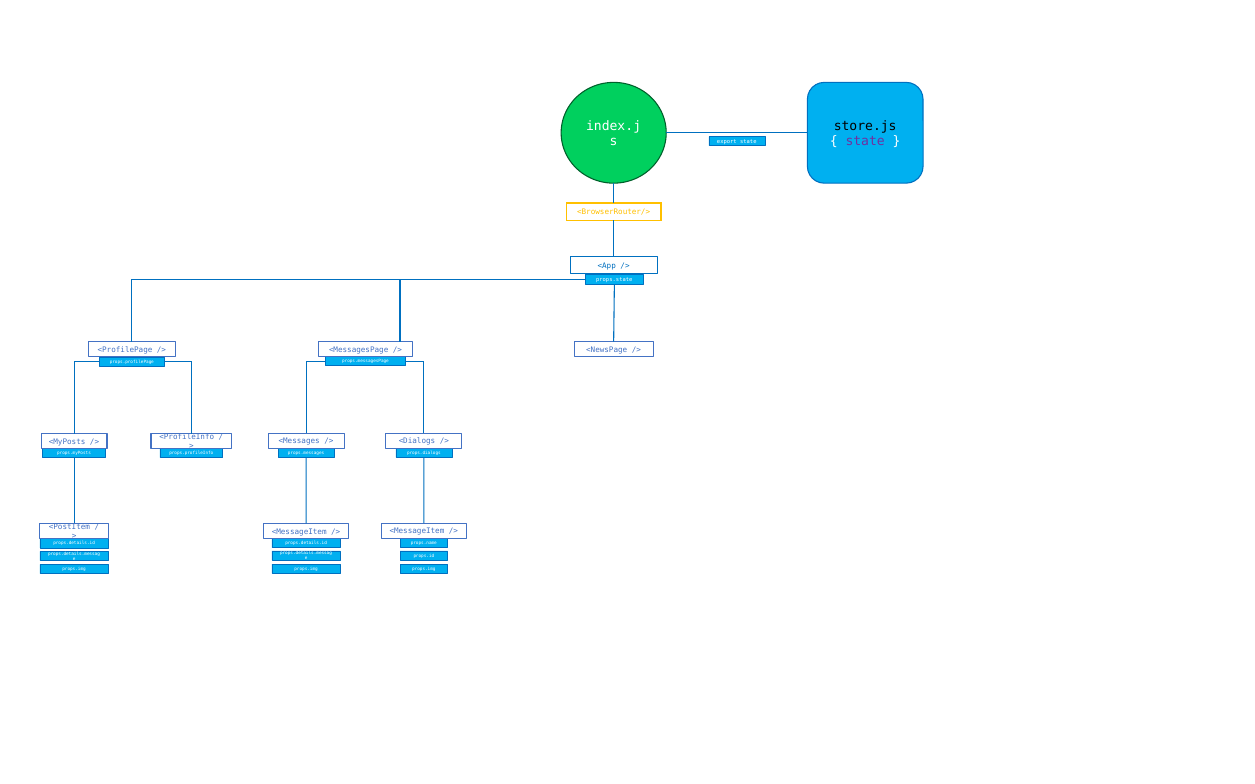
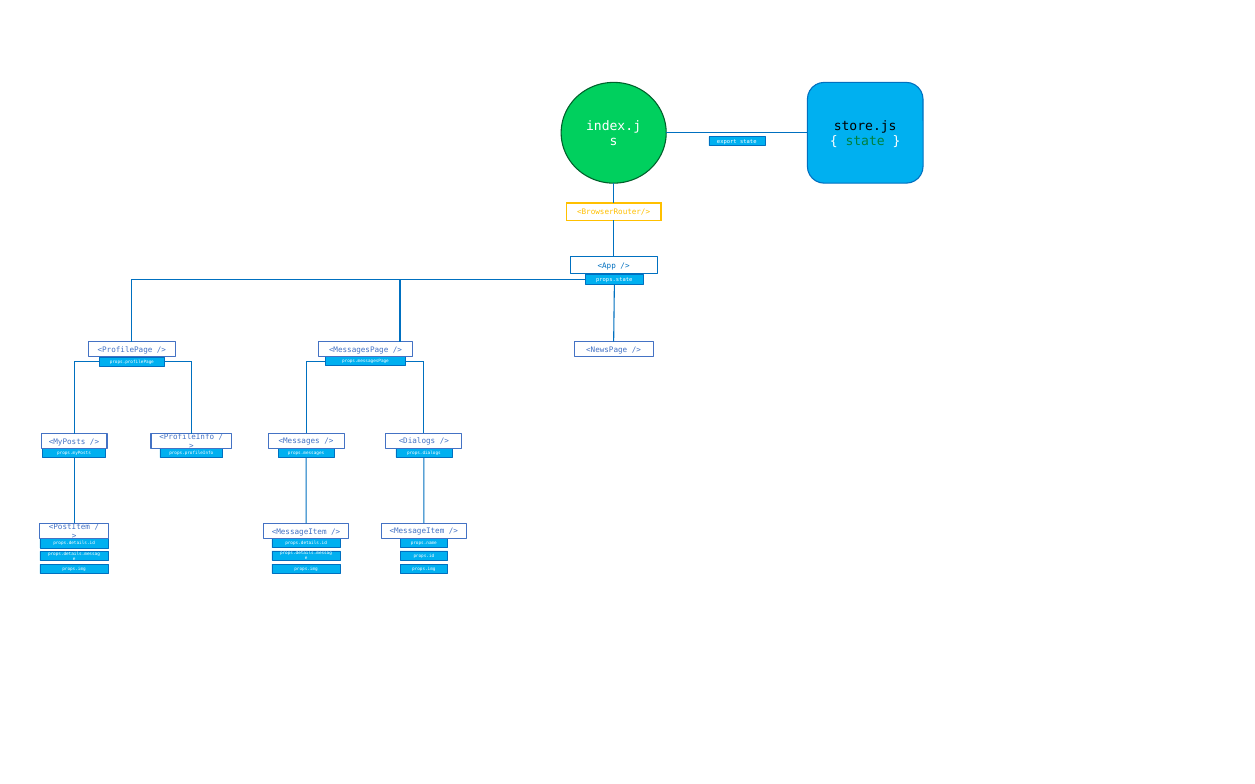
state colour: purple -> green (865, 142)
